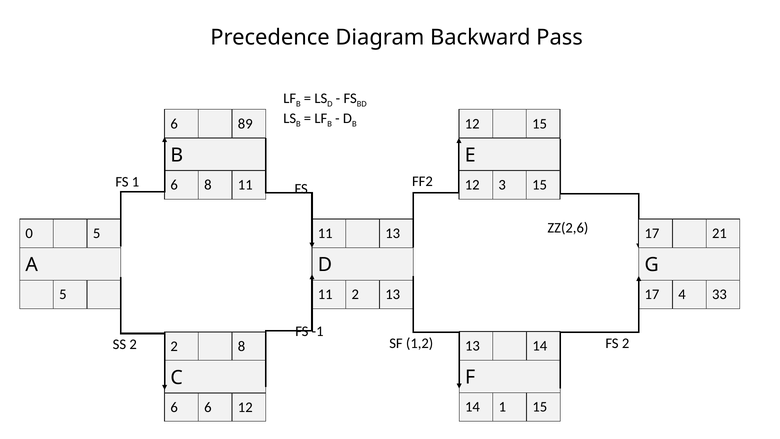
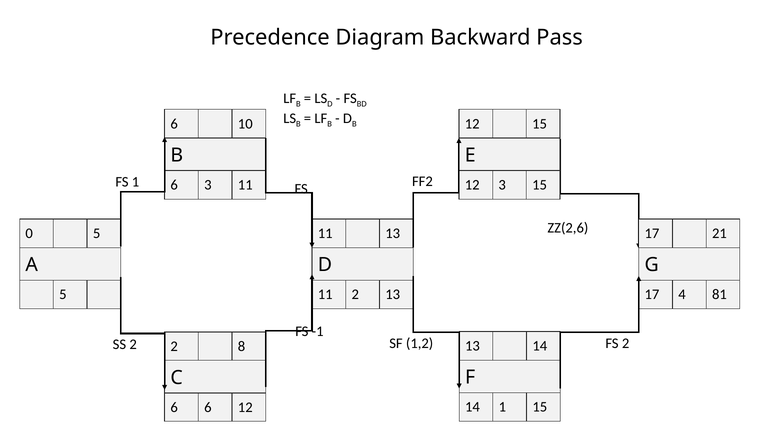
89: 89 -> 10 (245, 124)
6 8: 8 -> 3 (208, 185)
33: 33 -> 81 (719, 294)
